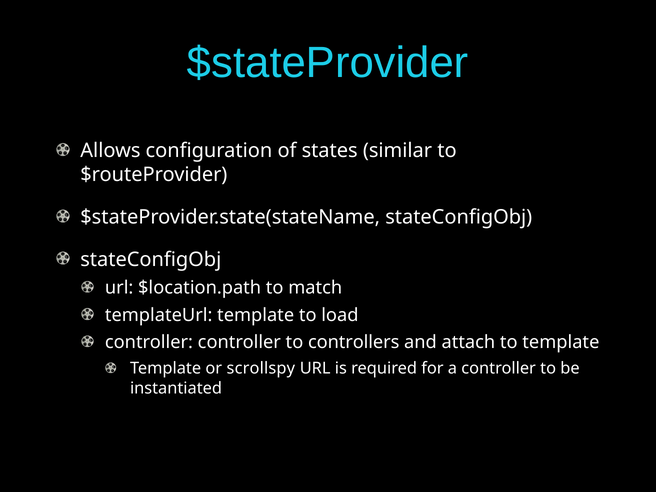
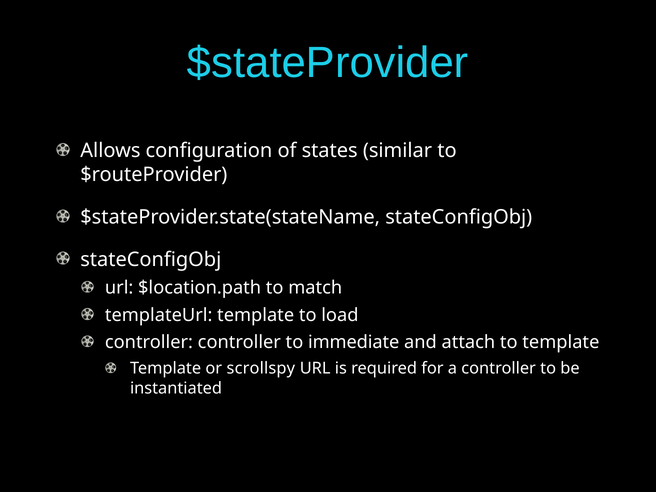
controllers: controllers -> immediate (354, 342)
